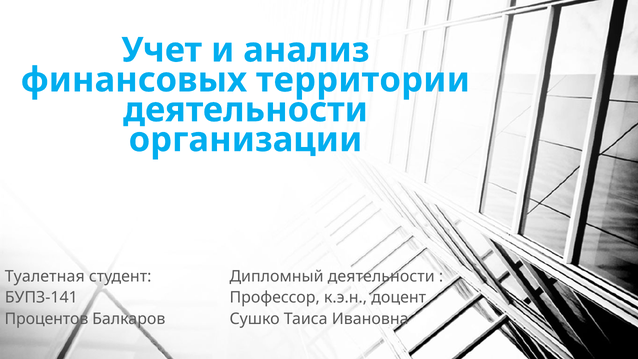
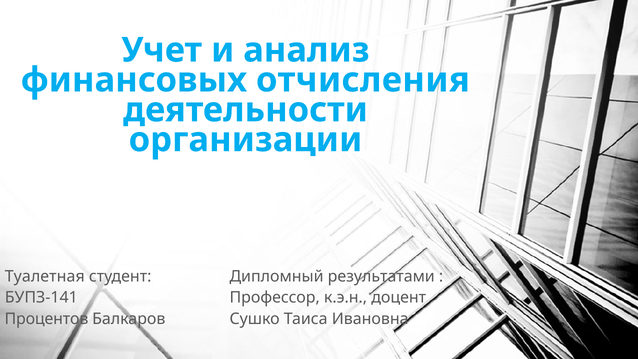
территории: территории -> отчисления (363, 80)
Дипломный деятельности: деятельности -> результатами (381, 276)
